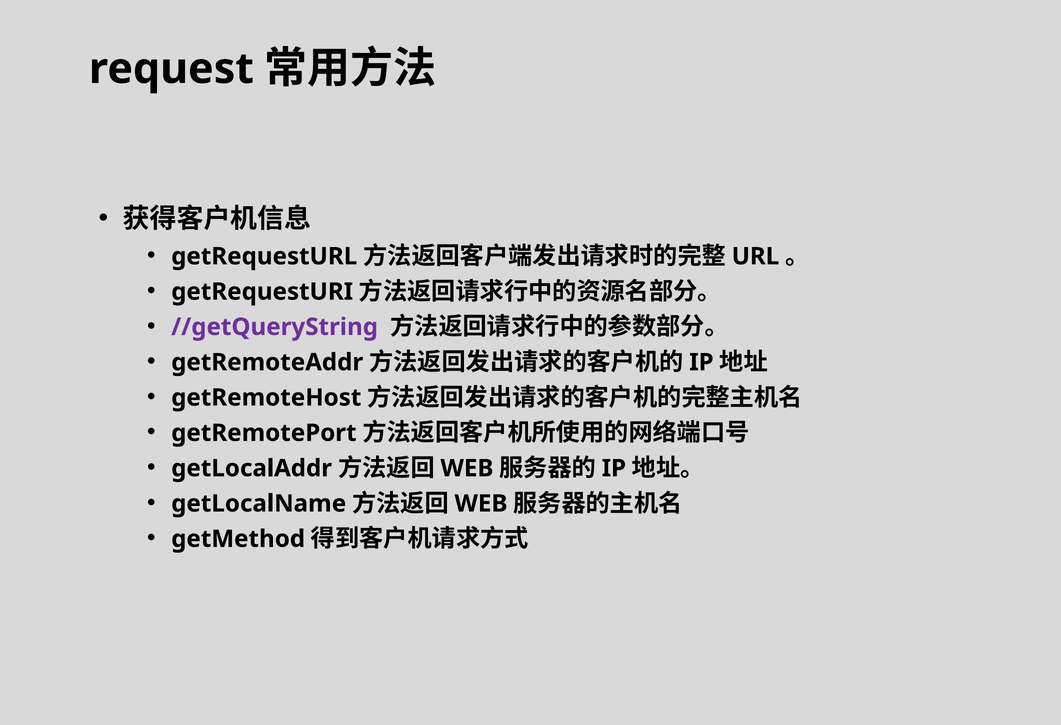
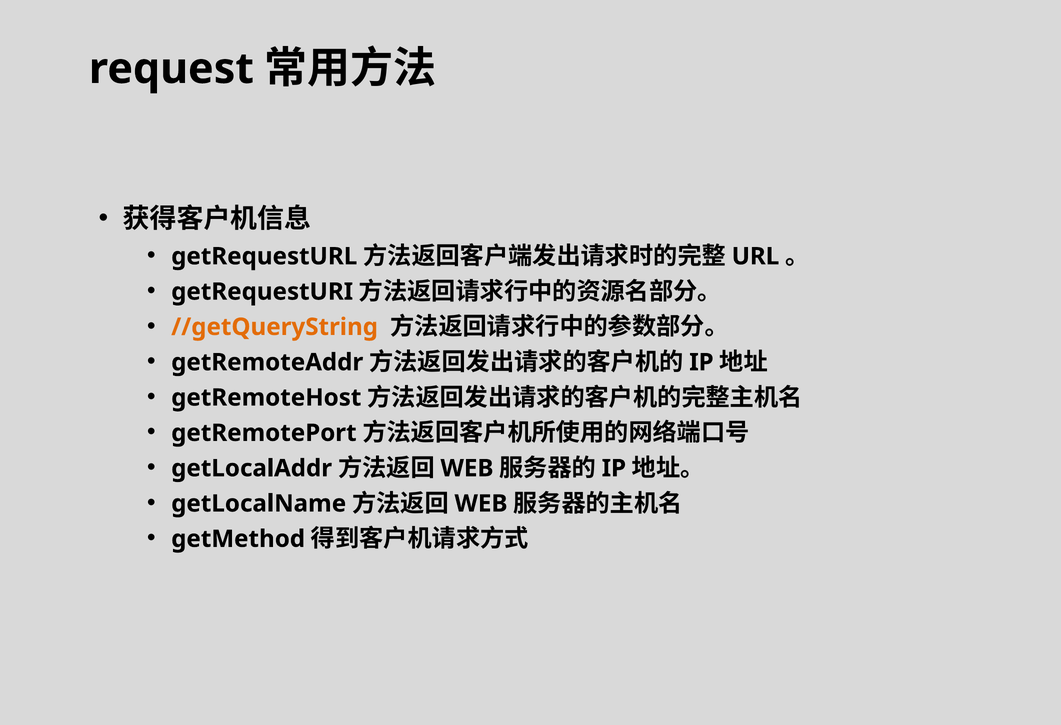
//getQueryString colour: purple -> orange (275, 327)
